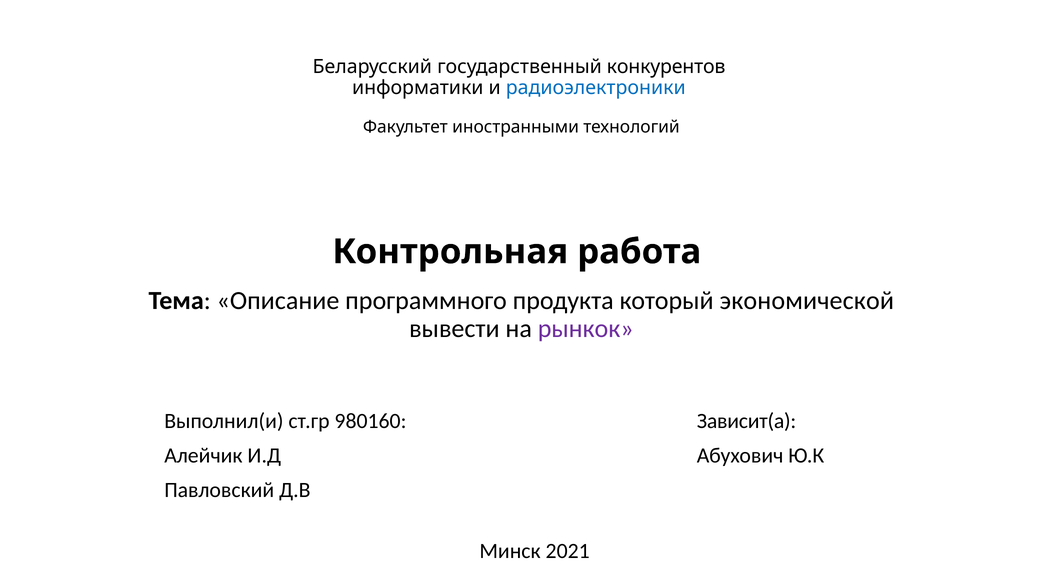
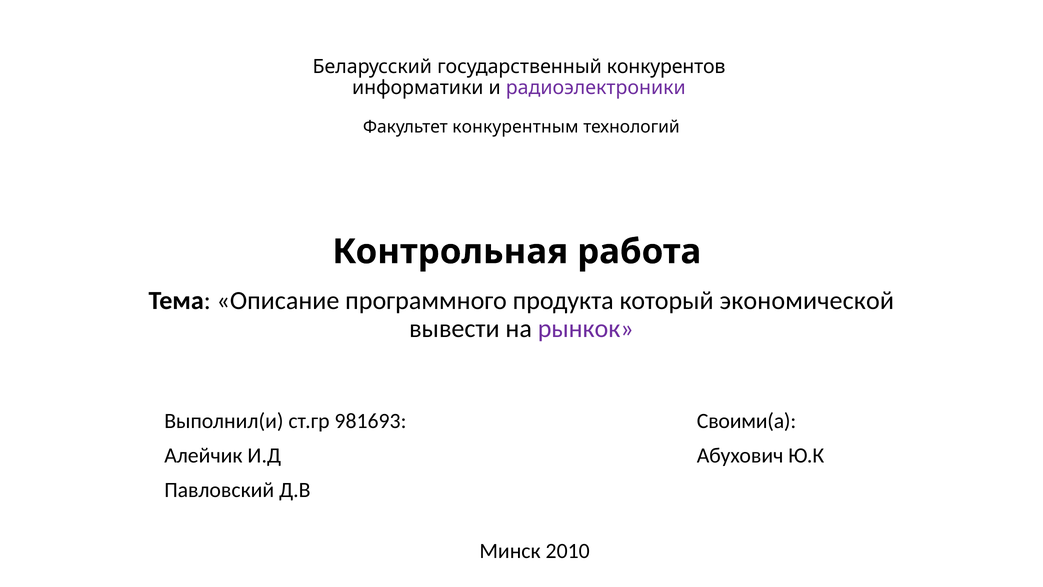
радиоэлектроники colour: blue -> purple (596, 88)
иностранными: иностранными -> конкурентным (515, 127)
980160: 980160 -> 981693 (370, 421)
Зависит(а: Зависит(а -> Своими(а (747, 421)
2021: 2021 -> 2010 (568, 551)
